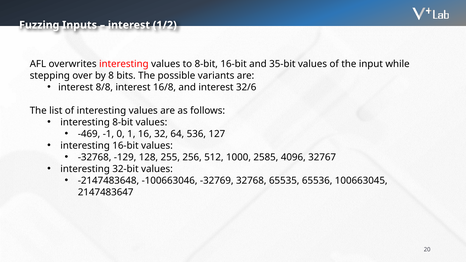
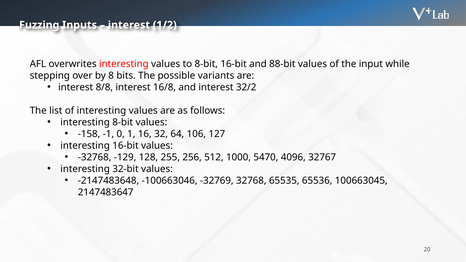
35-bit: 35-bit -> 88-bit (282, 64)
32/6: 32/6 -> 32/2 (246, 87)
-469: -469 -> -158 (89, 134)
536: 536 -> 106 (196, 134)
2585: 2585 -> 5470 (266, 157)
